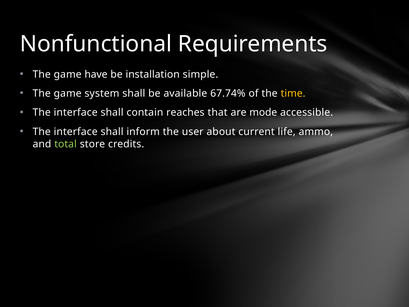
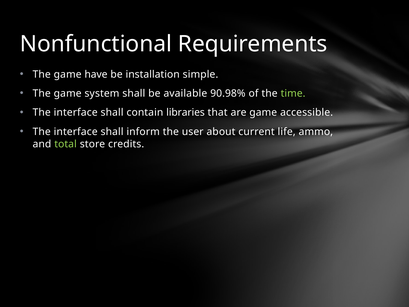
67.74%: 67.74% -> 90.98% (228, 93)
time colour: yellow -> light green (293, 93)
reaches: reaches -> libraries (186, 112)
are mode: mode -> game (263, 112)
